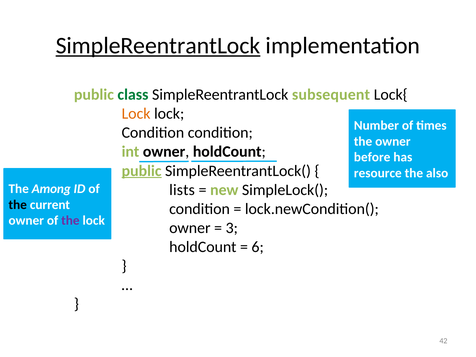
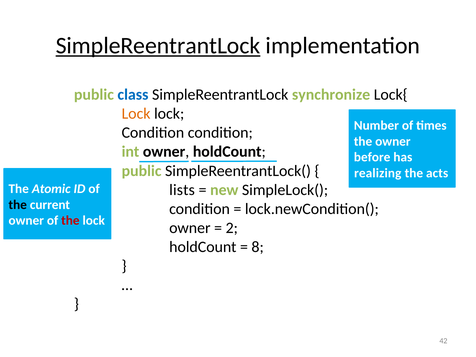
class colour: green -> blue (133, 95)
subsequent: subsequent -> synchronize (331, 95)
public underline: present -> none (142, 171)
resource: resource -> realizing (378, 173)
also: also -> acts (437, 173)
Among: Among -> Atomic (51, 189)
the colour: purple -> red (70, 221)
3: 3 -> 2 (232, 228)
6: 6 -> 8 (258, 247)
